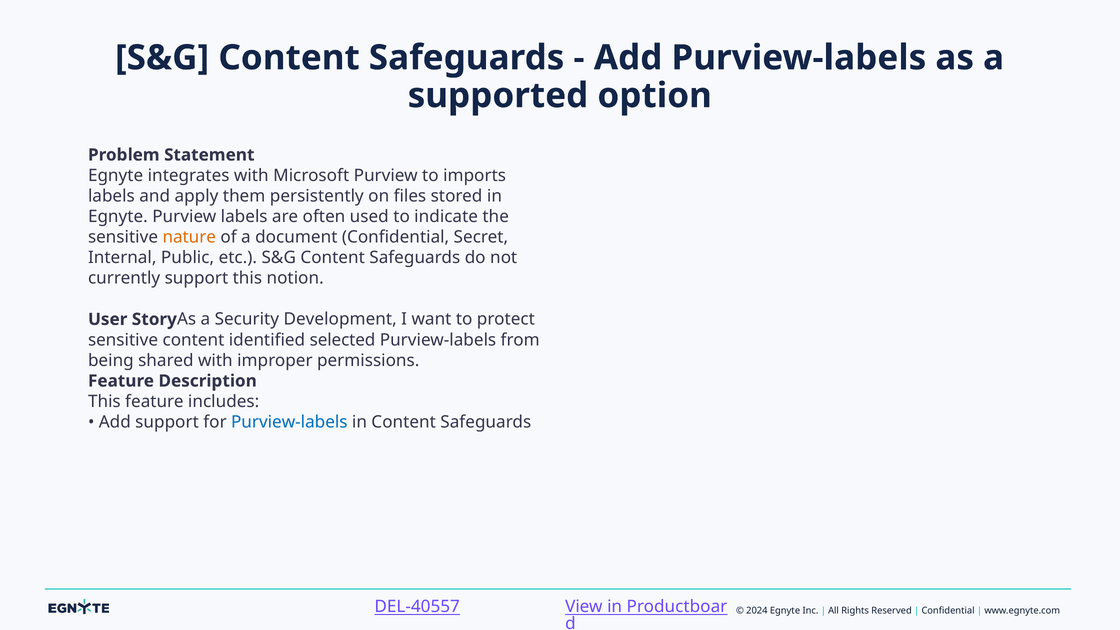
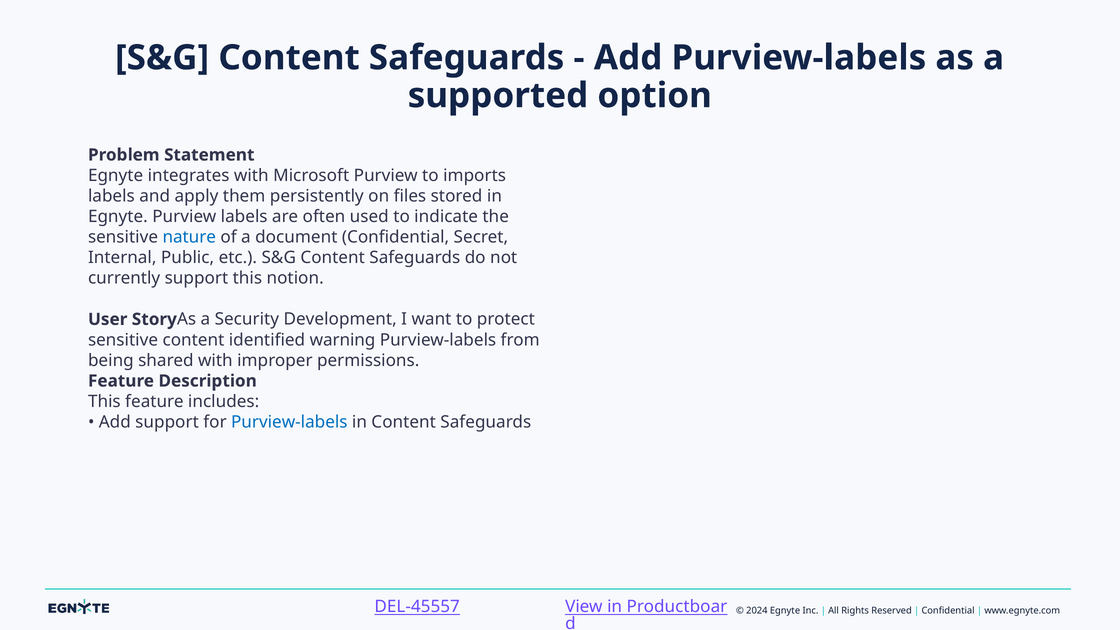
nature colour: orange -> blue (189, 237)
selected: selected -> warning (343, 340)
DEL-40557: DEL-40557 -> DEL-45557 (417, 607)
